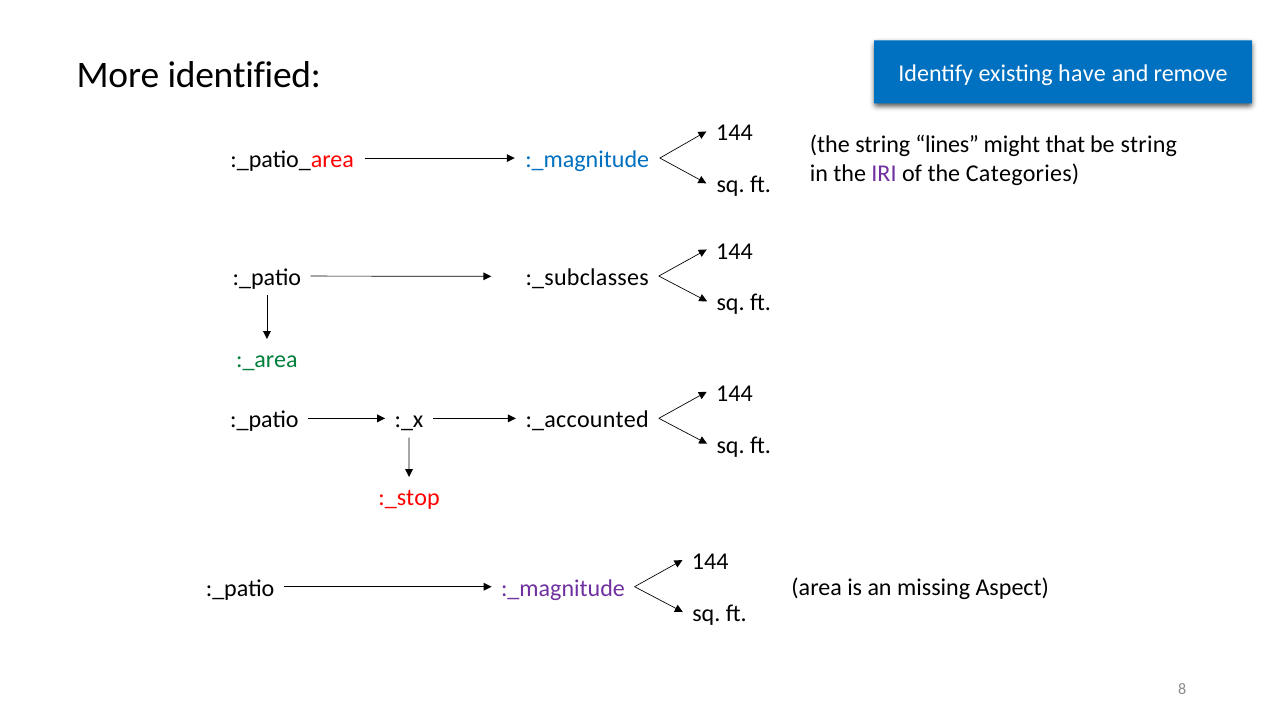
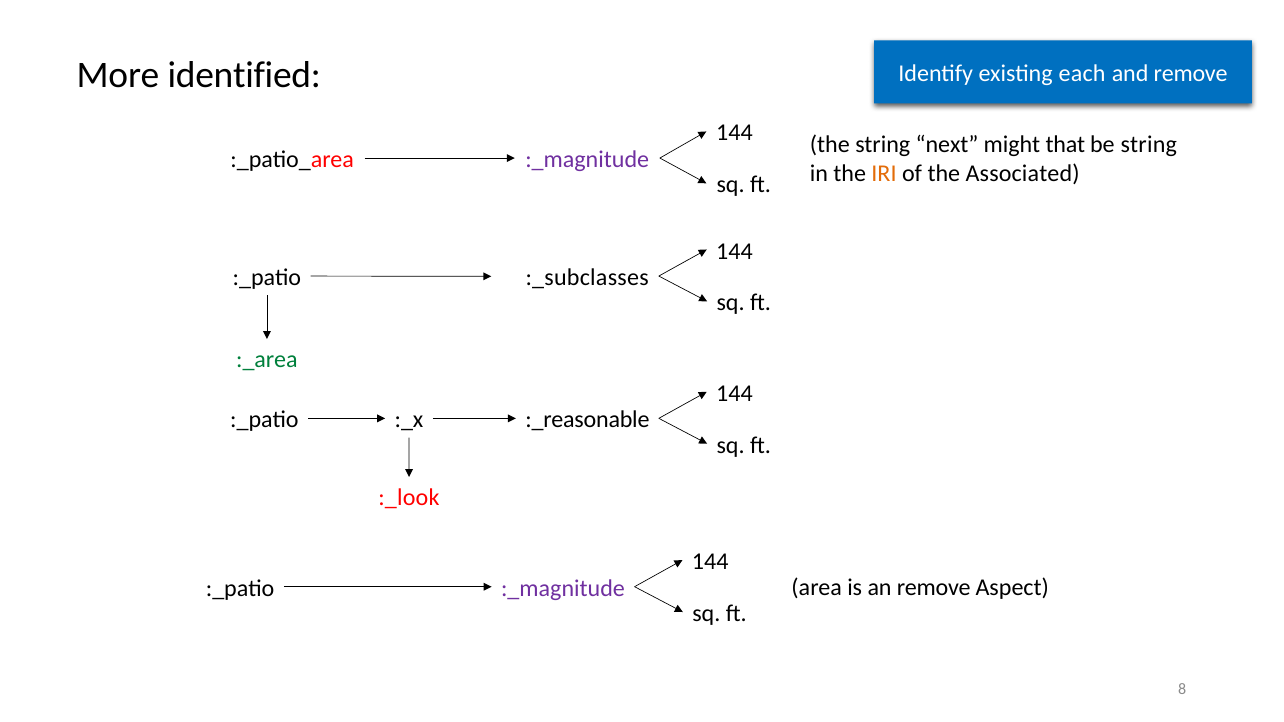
have: have -> each (1082, 74)
lines: lines -> next (947, 145)
:_magnitude colour: blue -> purple (587, 159)
IRI colour: purple -> orange (884, 174)
Categories: Categories -> Associated (1023, 174)
:_accounted: :_accounted -> :_reasonable (587, 420)
:_stop: :_stop -> :_look (409, 498)
an missing: missing -> remove (934, 588)
